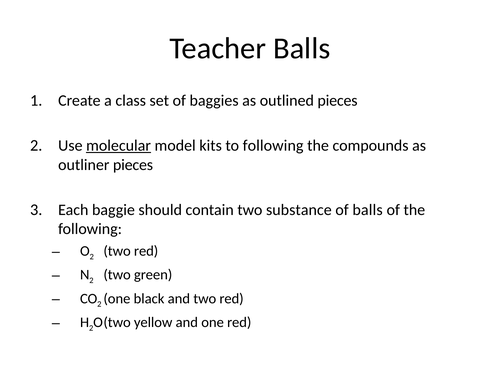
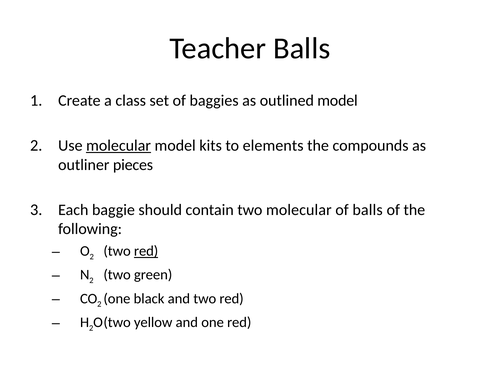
outlined pieces: pieces -> model (337, 101)
to following: following -> elements (273, 146)
two substance: substance -> molecular (299, 210)
red underline: none -> present (146, 251)
